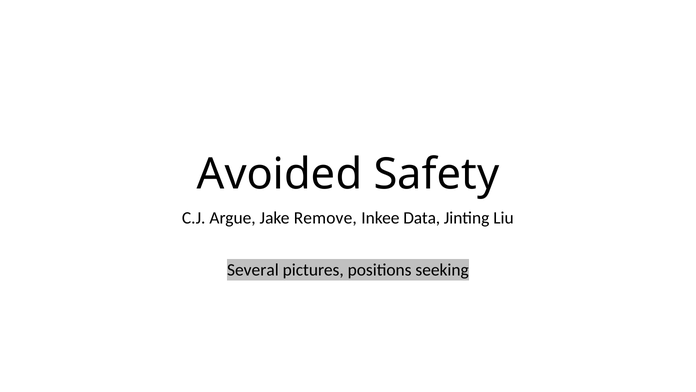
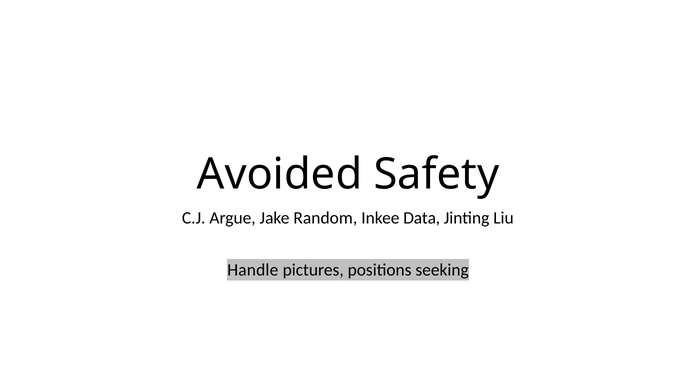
Remove: Remove -> Random (325, 218)
Several: Several -> Handle (253, 270)
